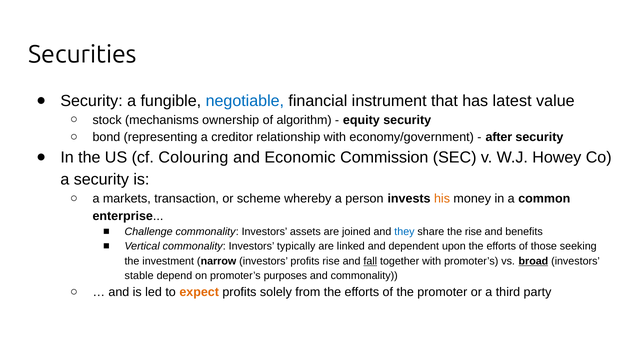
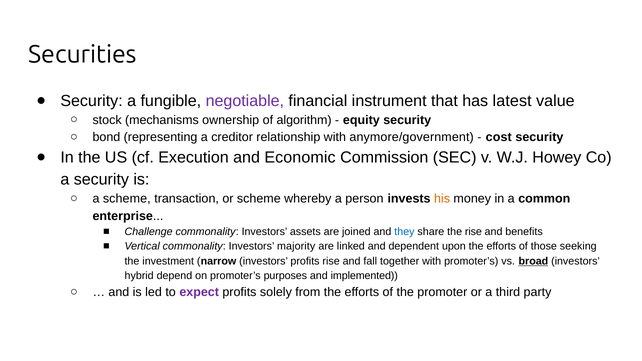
negotiable colour: blue -> purple (245, 101)
economy/government: economy/government -> anymore/government (412, 137)
after: after -> cost (499, 137)
Colouring: Colouring -> Execution (194, 158)
a markets: markets -> scheme (127, 199)
typically: typically -> majority (296, 246)
fall underline: present -> none (370, 261)
stable: stable -> hybrid (139, 276)
and commonality: commonality -> implemented (364, 276)
expect colour: orange -> purple (199, 292)
